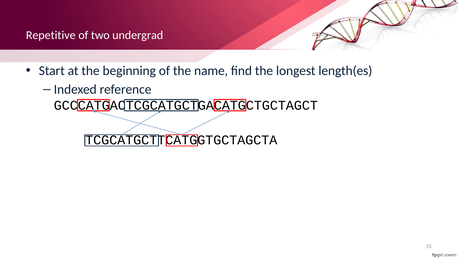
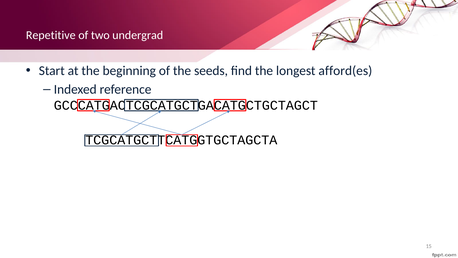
name: name -> seeds (211, 71)
length(es: length(es -> afford(es (345, 71)
